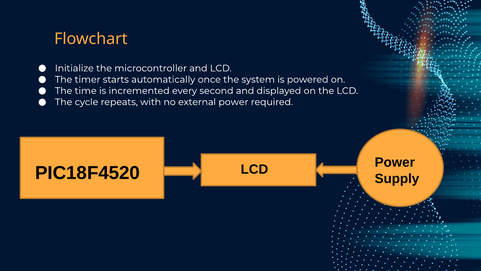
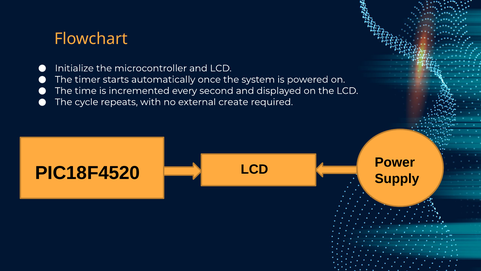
external power: power -> create (233, 102)
